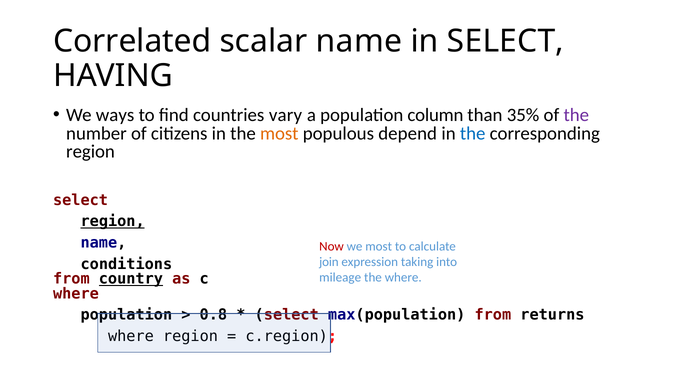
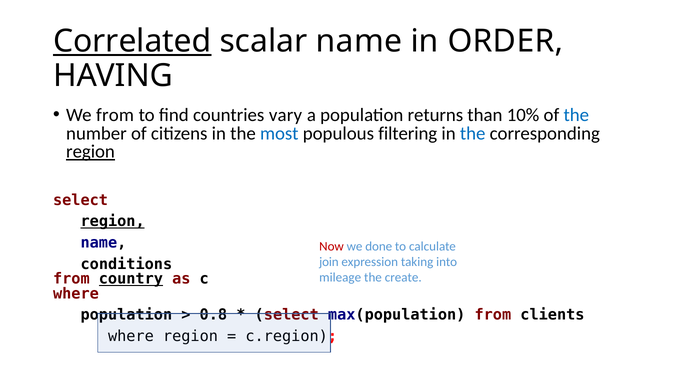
Correlated underline: none -> present (132, 41)
in SELECT: SELECT -> ORDER (505, 41)
We ways: ways -> from (115, 115)
column: column -> returns (435, 115)
35%: 35% -> 10% (523, 115)
the colour: purple -> blue (576, 115)
most colour: orange -> blue (279, 134)
depend: depend -> filtering (408, 134)
region underline: none -> present (90, 152)
we most: most -> done (379, 247)
the where: where -> create (403, 278)
returns: returns -> clients (552, 315)
